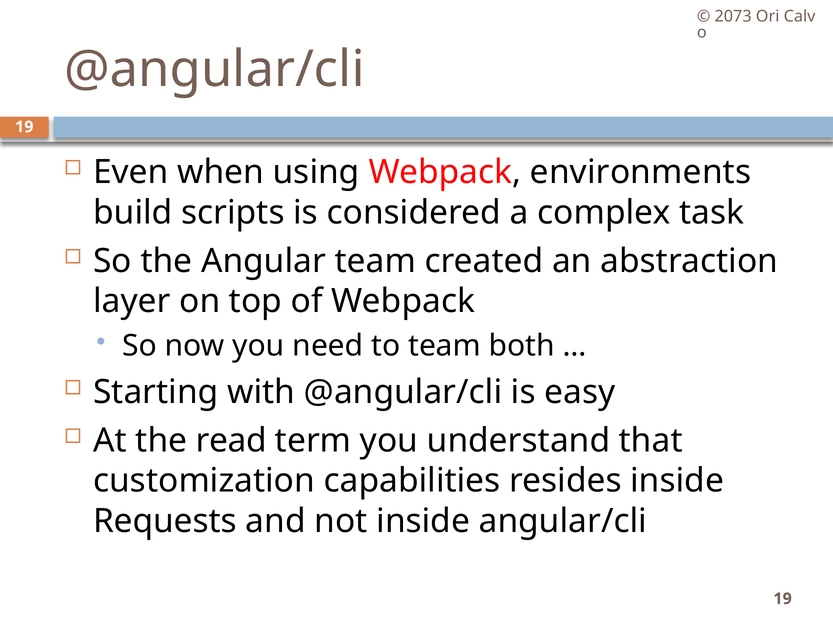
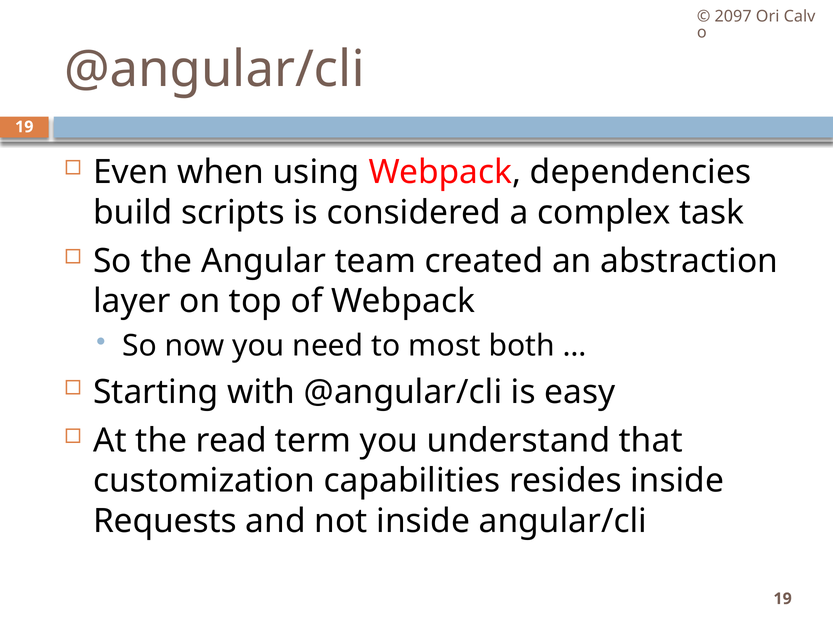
2073: 2073 -> 2097 (733, 16)
environments: environments -> dependencies (641, 172)
to team: team -> most (444, 346)
